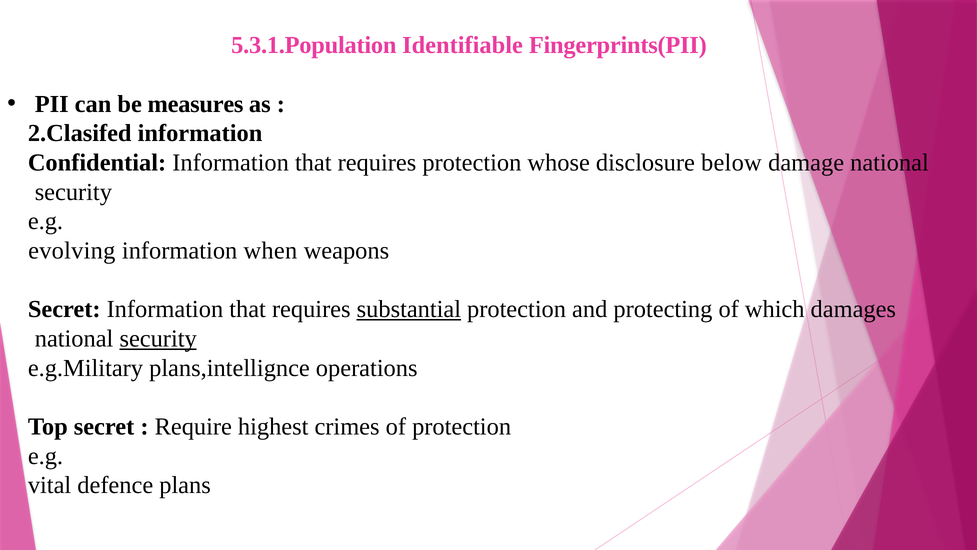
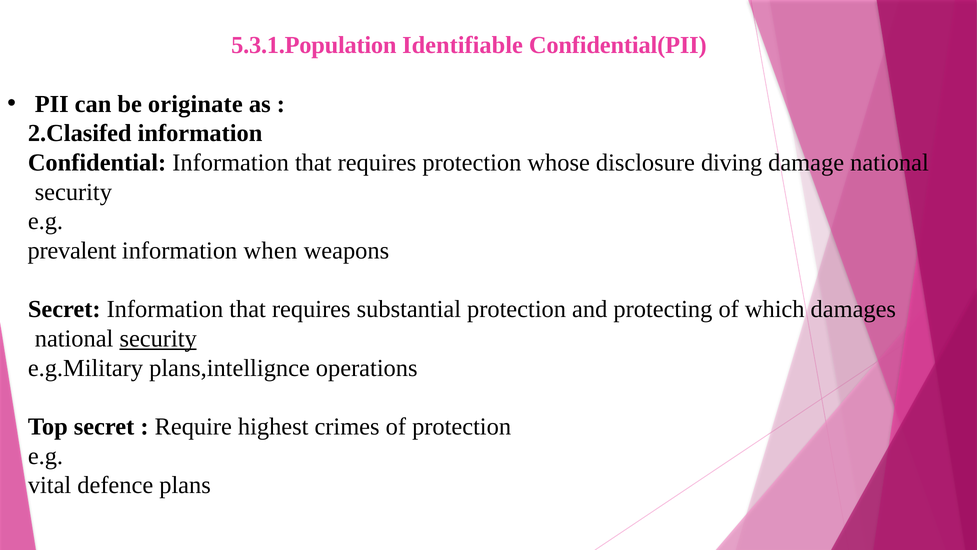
Fingerprints(PII: Fingerprints(PII -> Confidential(PII (618, 45)
measures: measures -> originate (195, 104)
below: below -> diving (732, 163)
evolving: evolving -> prevalent (72, 251)
substantial underline: present -> none (409, 309)
